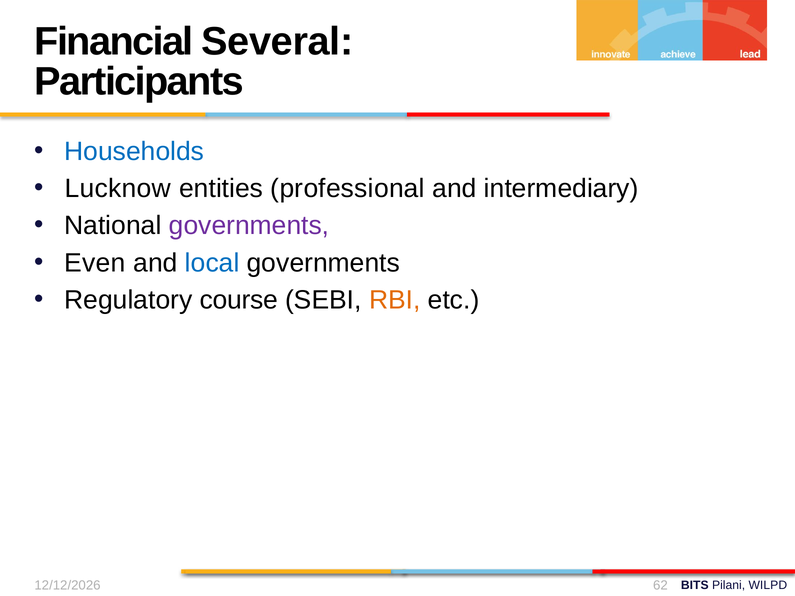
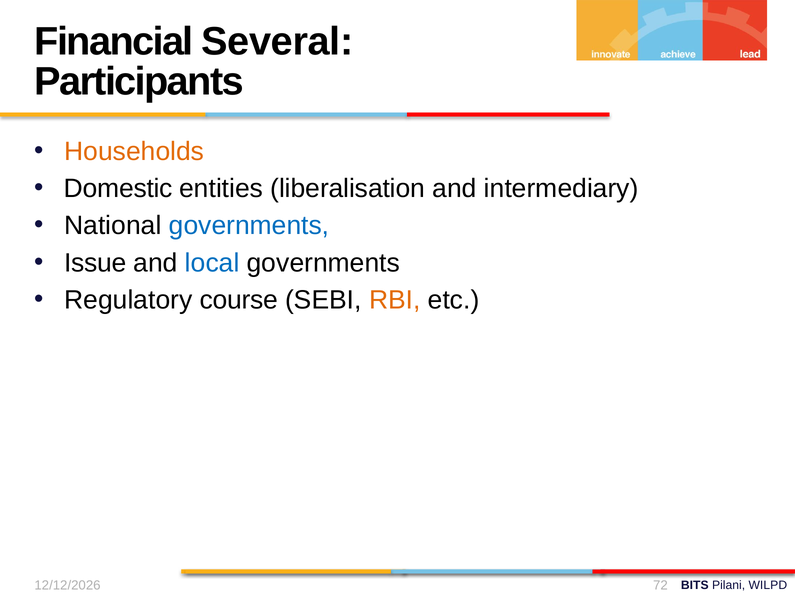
Households colour: blue -> orange (134, 152)
Lucknow: Lucknow -> Domestic (118, 189)
professional: professional -> liberalisation (348, 189)
governments colour: purple -> blue (249, 226)
Even: Even -> Issue (95, 263)
62: 62 -> 72 (660, 586)
